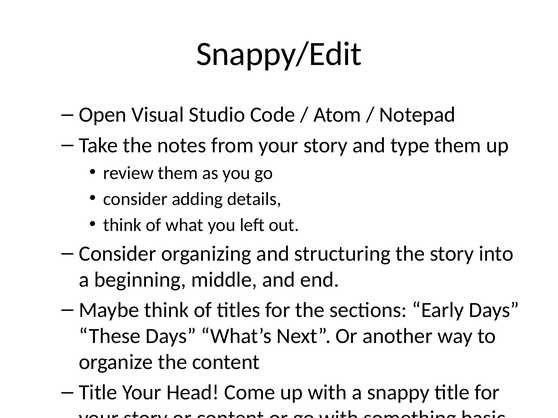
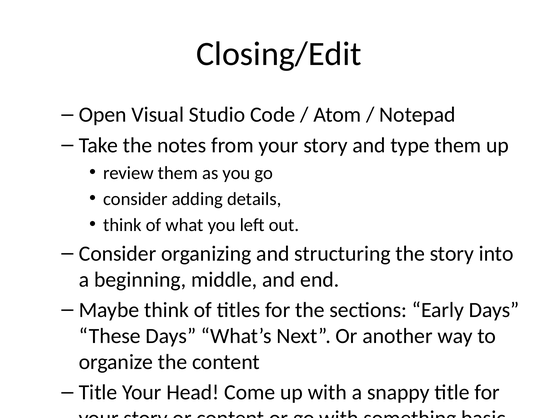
Snappy/Edit: Snappy/Edit -> Closing/Edit (279, 54)
